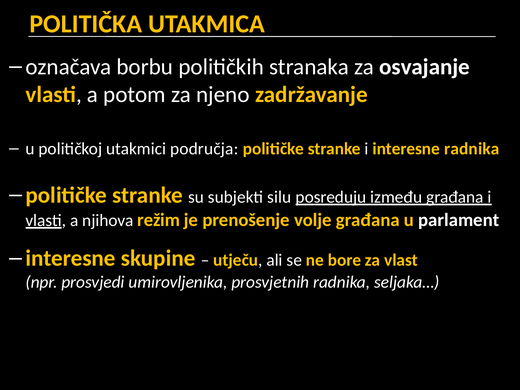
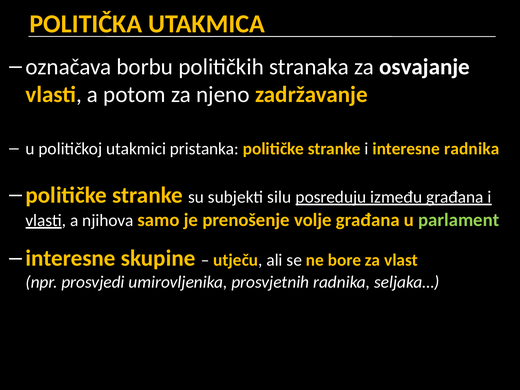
područja: područja -> pristanka (204, 149)
režim: režim -> samo (159, 220)
parlament colour: white -> light green (459, 220)
